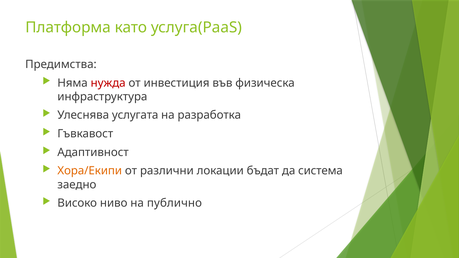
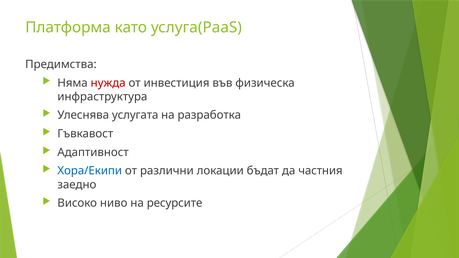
Хора/Екипи colour: orange -> blue (90, 171)
система: система -> частния (320, 171)
публично: публично -> ресурсите (175, 203)
